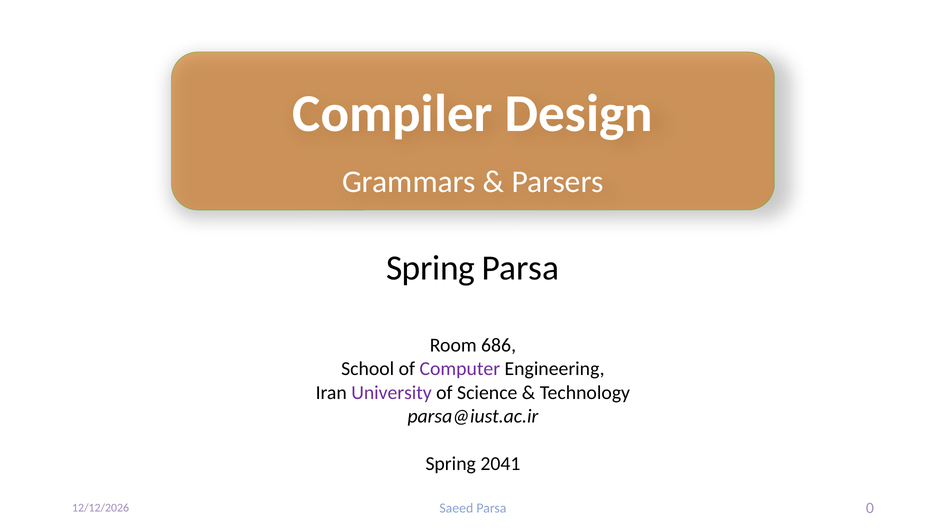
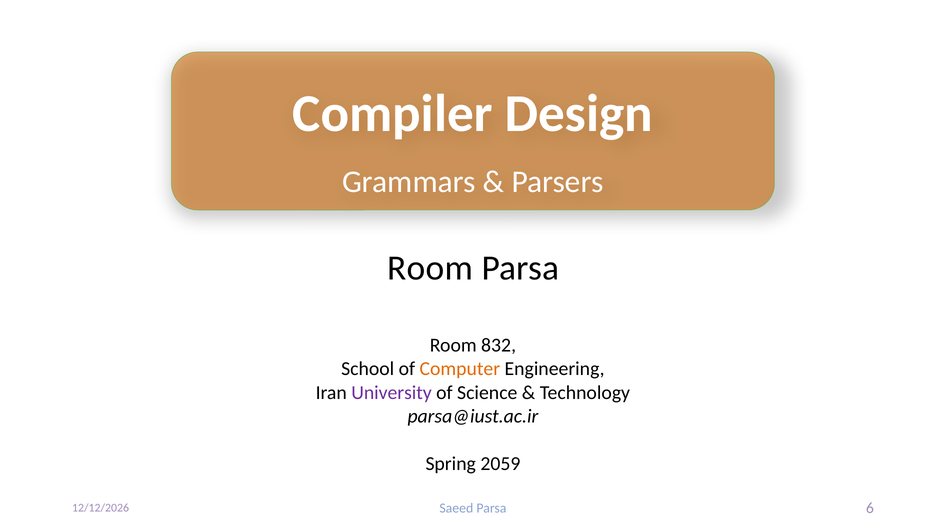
Spring: Spring -> Room (430, 268)
686: 686 -> 832 (499, 345)
Computer colour: purple -> orange (460, 369)
2041: 2041 -> 2059 (500, 464)
0: 0 -> 6 (870, 508)
